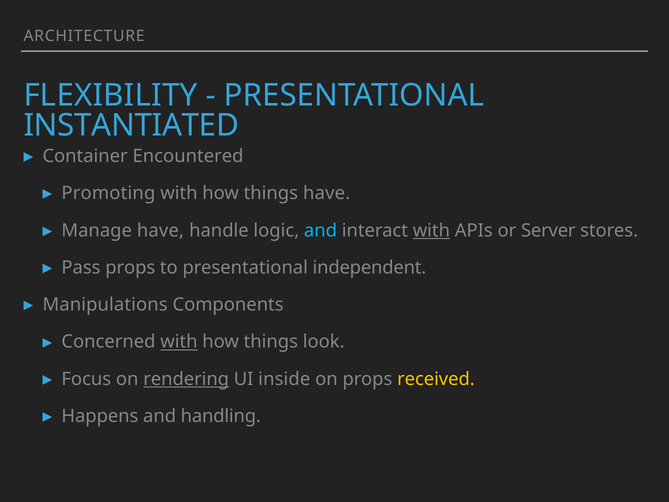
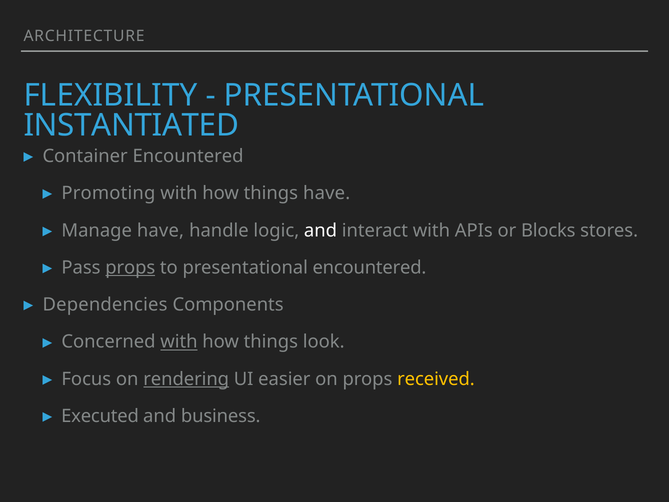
and colour: light blue -> white (320, 230)
with underline: present -> none (431, 230)
Server: Server -> Blocks (548, 230)
props underline: none -> present (130, 267)
presentational independent: independent -> encountered (369, 267)
Manipulations: Manipulations -> Dependencies (105, 305)
inside: inside -> easier (284, 379)
Happens: Happens -> Executed (100, 416)
handling: handling -> business (221, 416)
